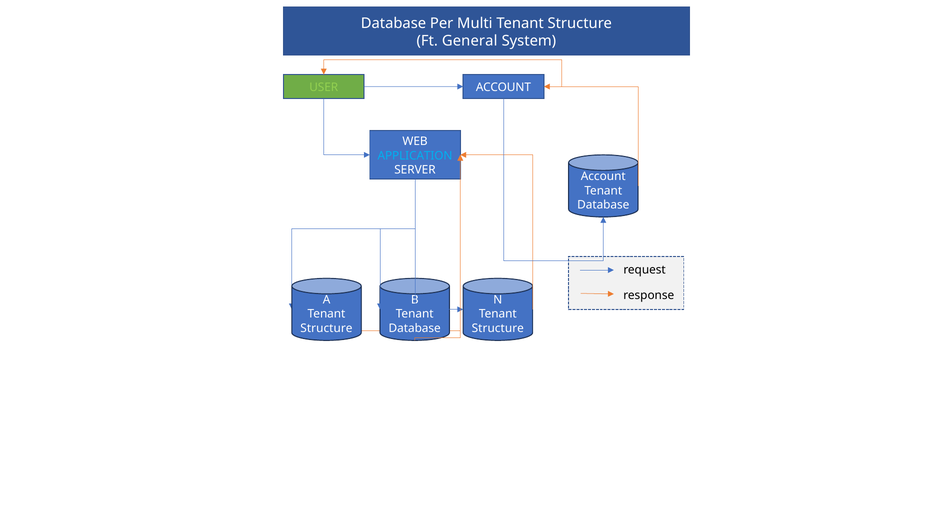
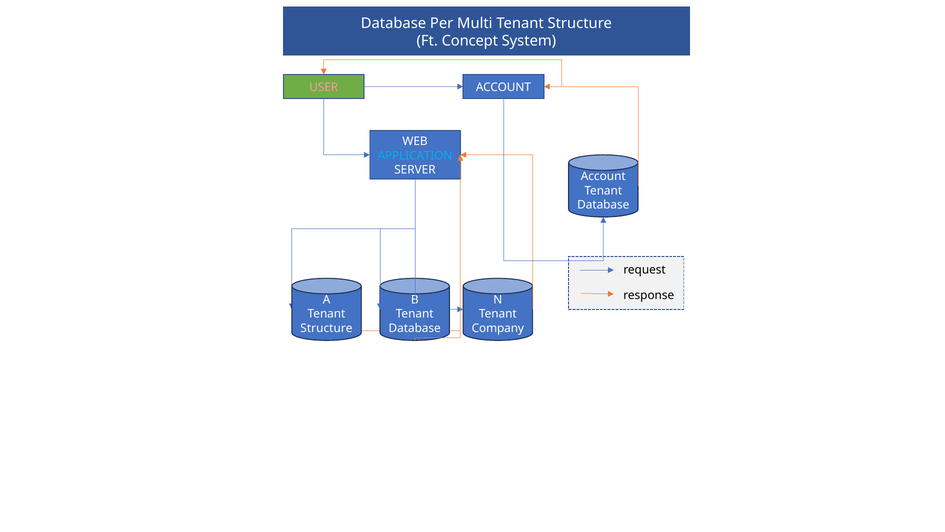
General: General -> Concept (470, 41)
USER colour: light green -> pink (324, 87)
Structure: Structure -> Company (498, 328)
